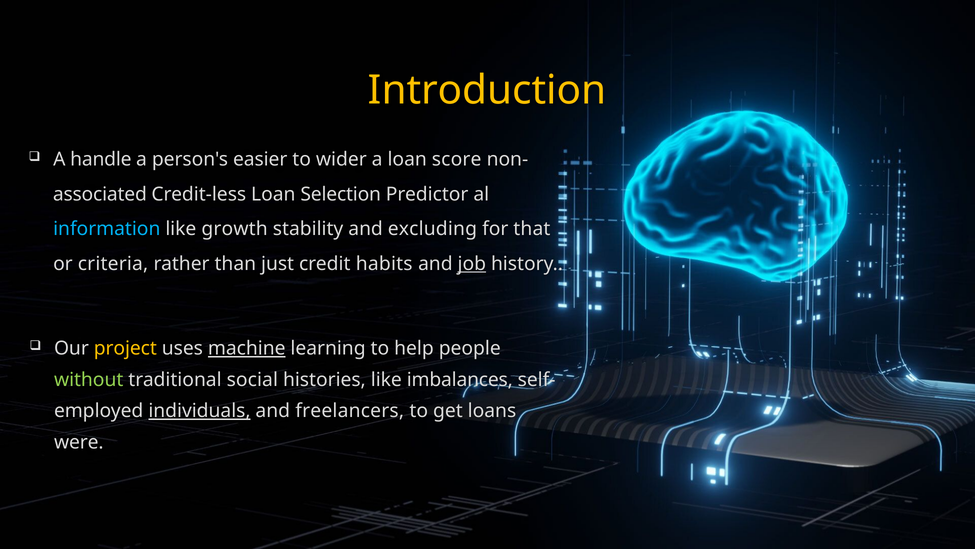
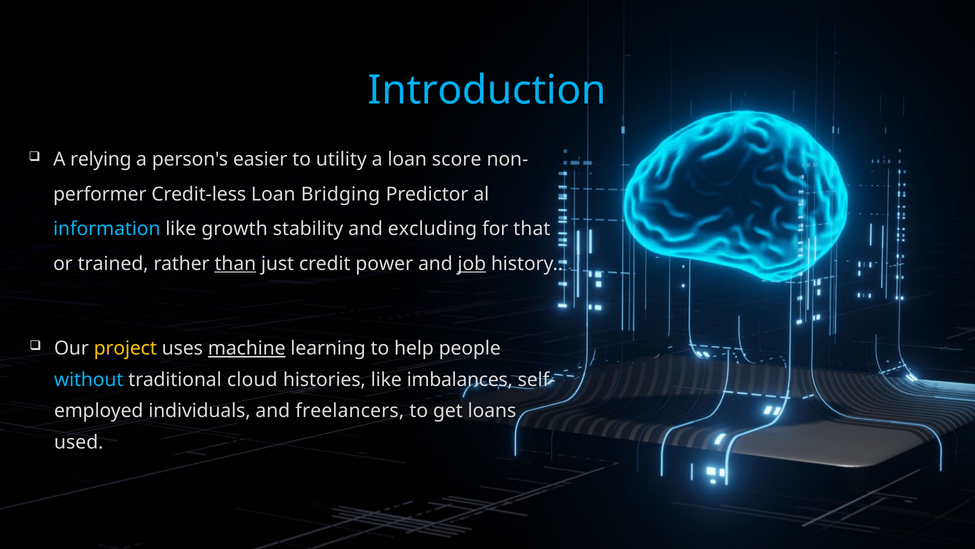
Introduction colour: yellow -> light blue (487, 90)
handle: handle -> relying (101, 159)
wider: wider -> utility (341, 159)
associated: associated -> performer (100, 194)
Selection: Selection -> Bridging (341, 194)
criteria: criteria -> trained (113, 264)
than underline: none -> present (235, 264)
habits: habits -> power (384, 264)
without colour: light green -> light blue (89, 379)
social: social -> cloud (252, 379)
individuals underline: present -> none (199, 411)
were: were -> used (79, 442)
